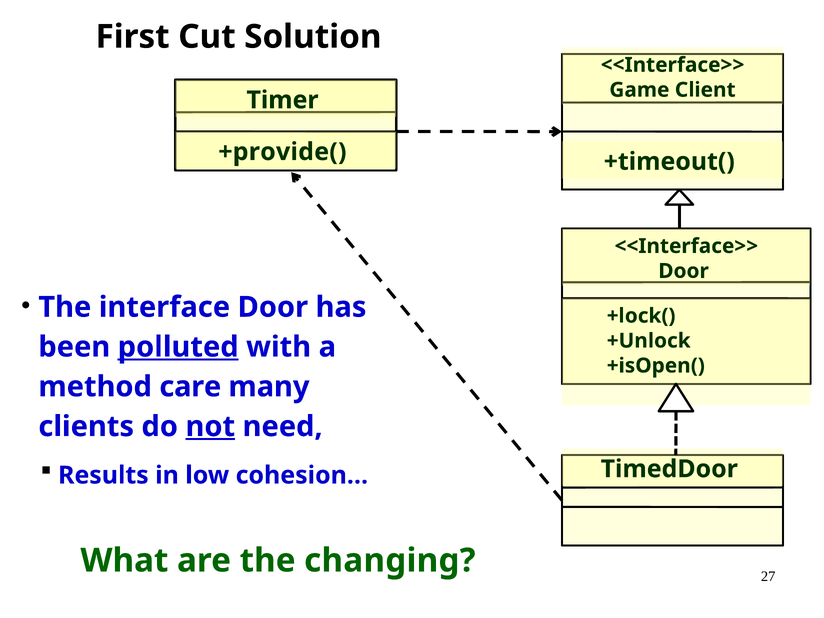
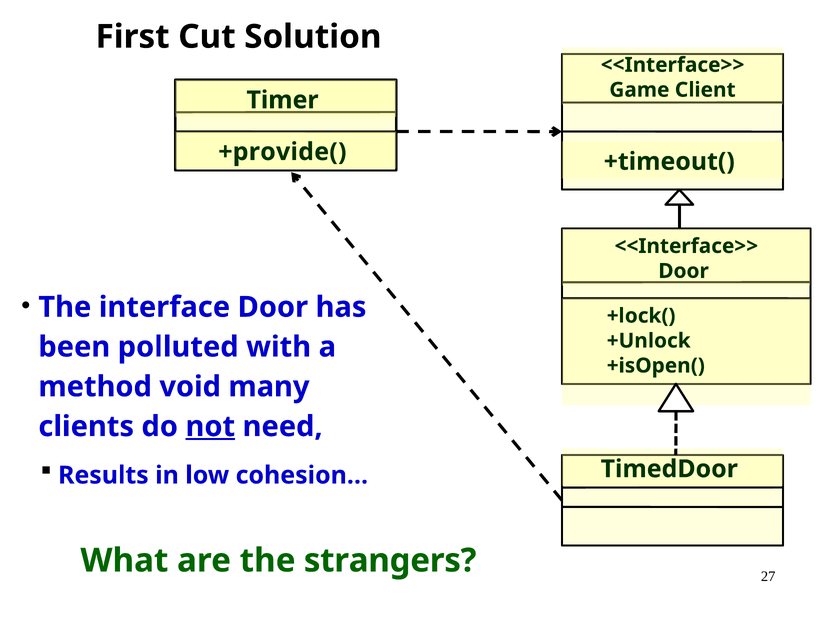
polluted underline: present -> none (178, 347)
care: care -> void (190, 387)
changing: changing -> strangers (390, 560)
